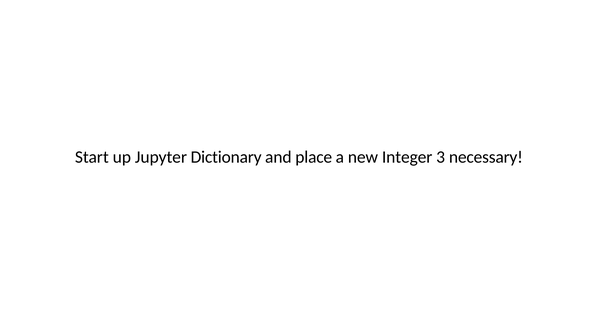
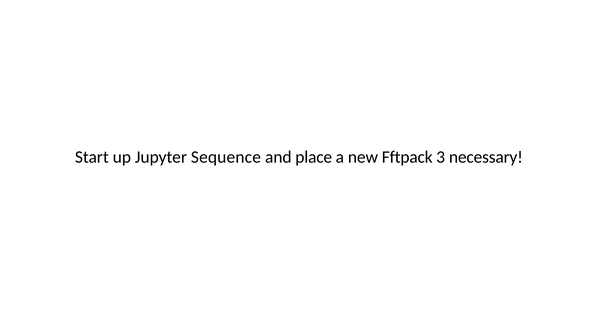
Dictionary: Dictionary -> Sequence (226, 157)
Integer: Integer -> Fftpack (407, 157)
